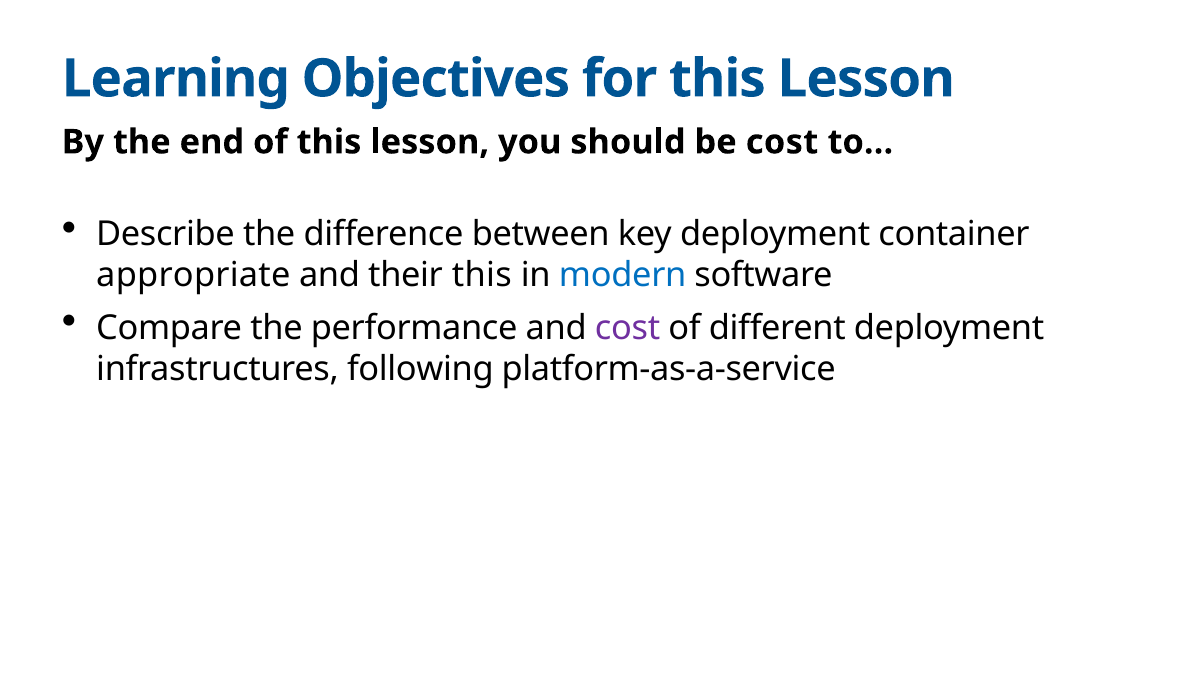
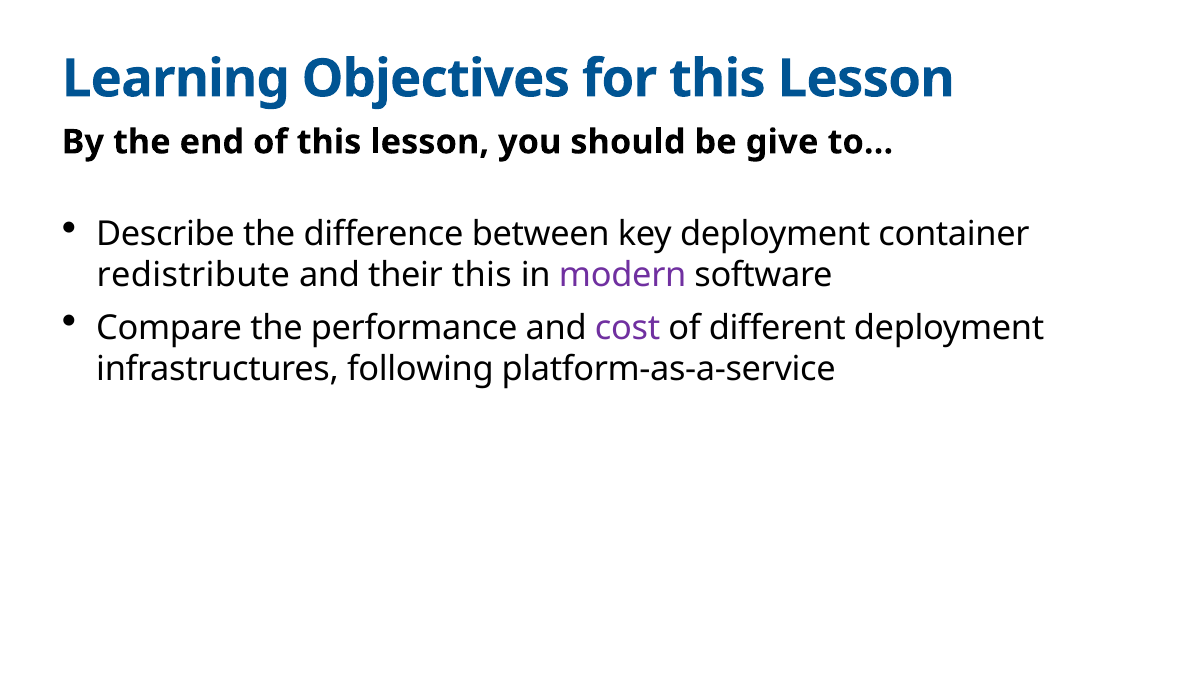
be cost: cost -> give (782, 142)
appropriate: appropriate -> redistribute (193, 276)
modern colour: blue -> purple (623, 276)
